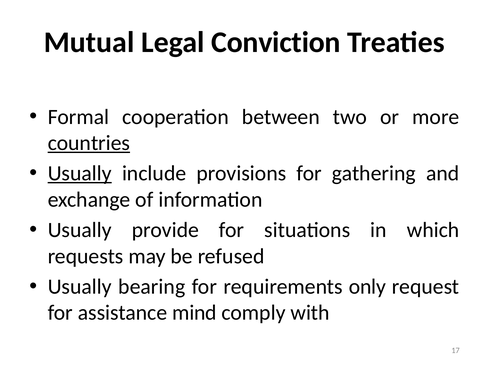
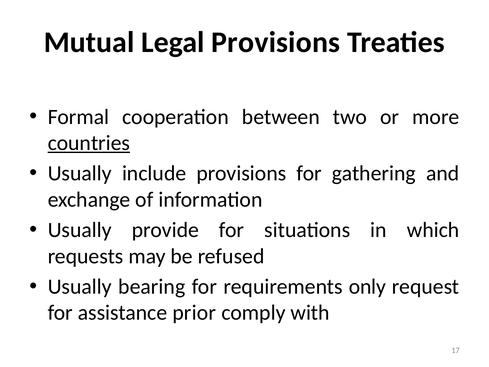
Legal Conviction: Conviction -> Provisions (276, 42)
Usually underline: present -> none (80, 173)
mind: mind -> prior (194, 313)
